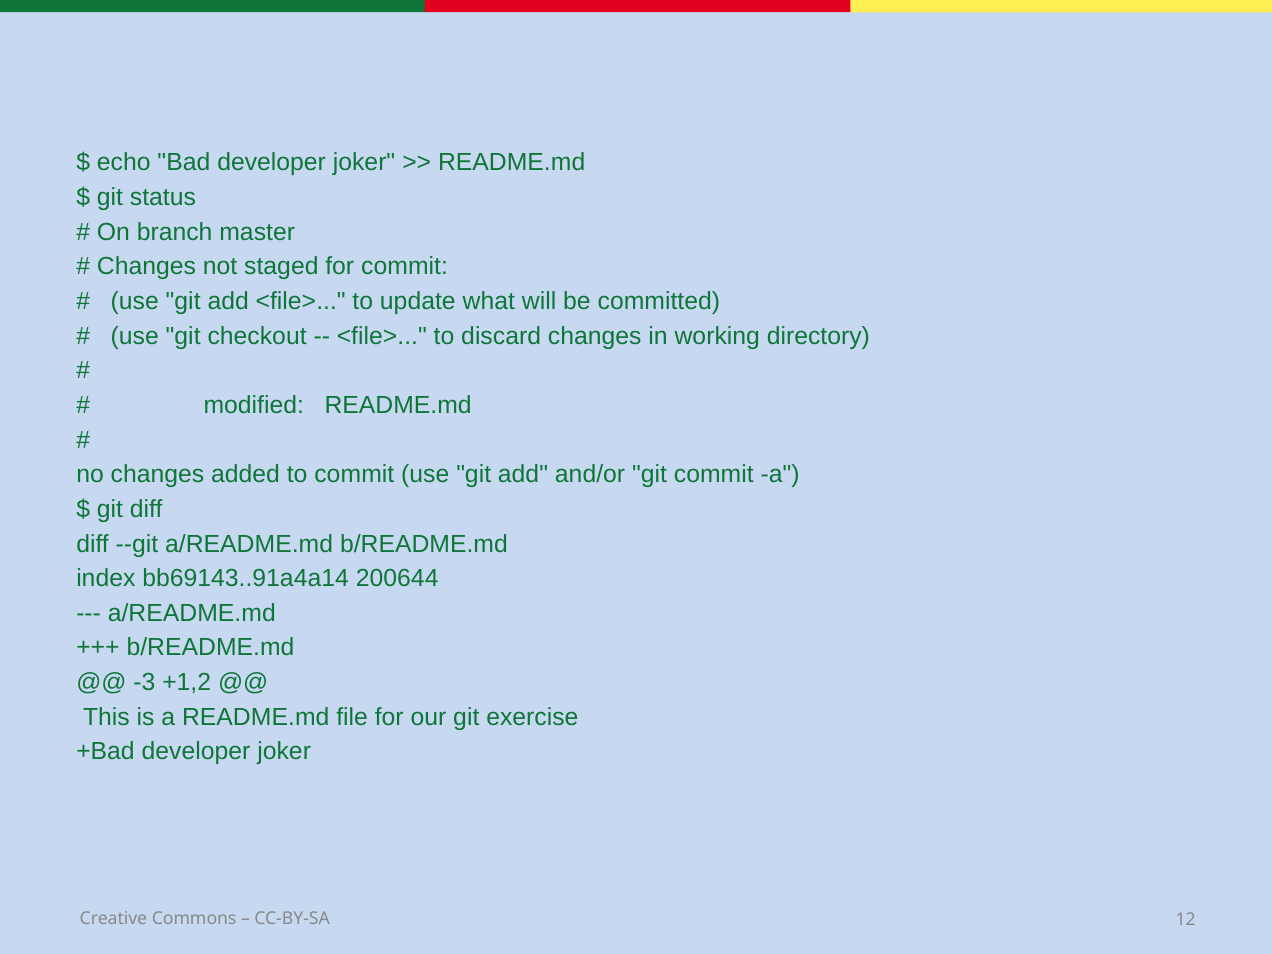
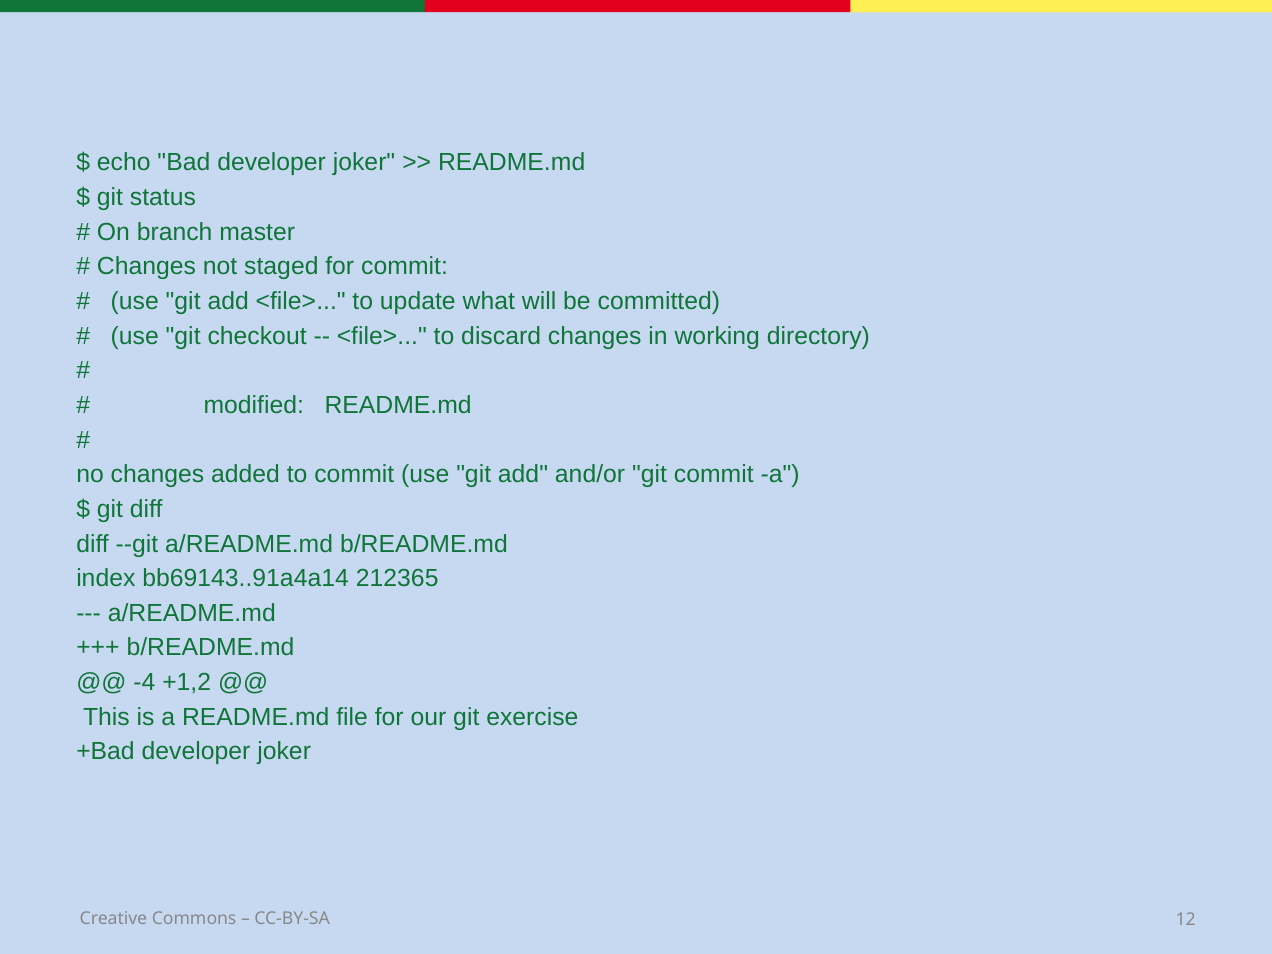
200644: 200644 -> 212365 (397, 579)
-3: -3 -> -4 (144, 682)
